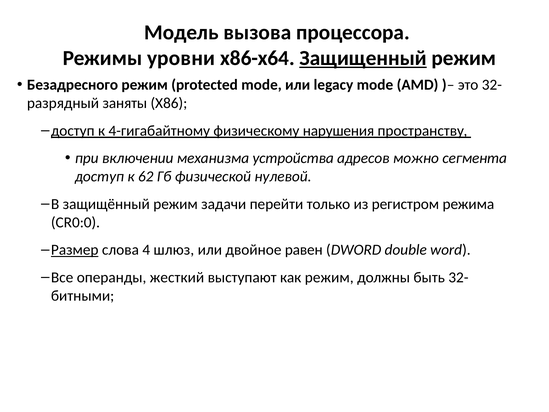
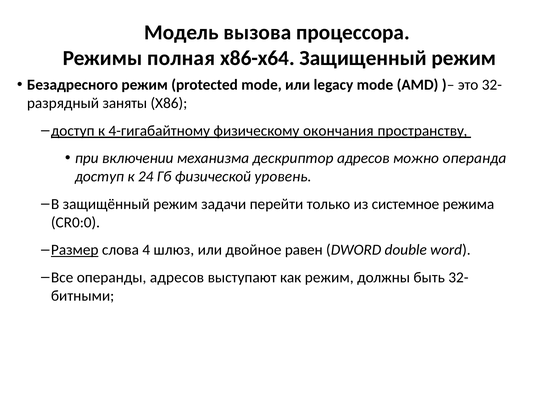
уровни: уровни -> полная (181, 58)
Защищенный underline: present -> none (363, 58)
нарушения: нарушения -> окончания (338, 131)
устройства: устройства -> дескриптор (293, 158)
сегмента: сегмента -> операнда (474, 158)
62: 62 -> 24 (146, 176)
нулевой: нулевой -> уровень (283, 176)
регистром: регистром -> системное (405, 204)
операнды жесткий: жесткий -> адресов (177, 277)
